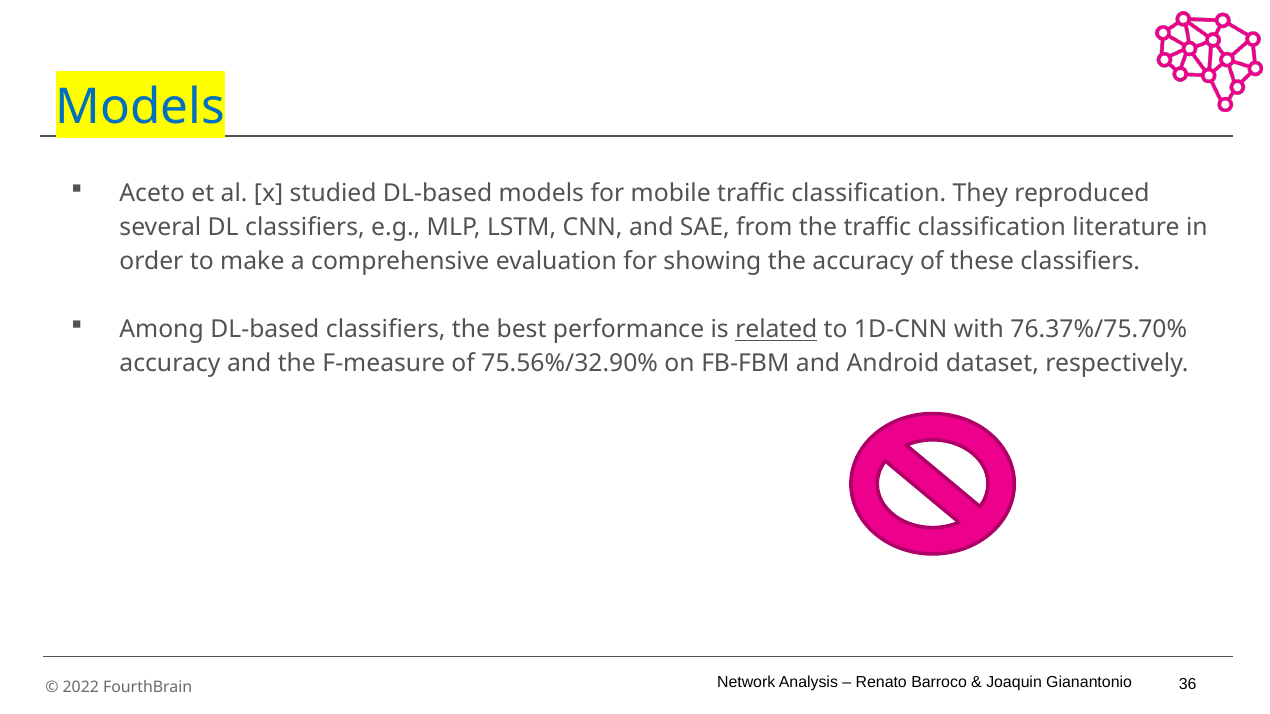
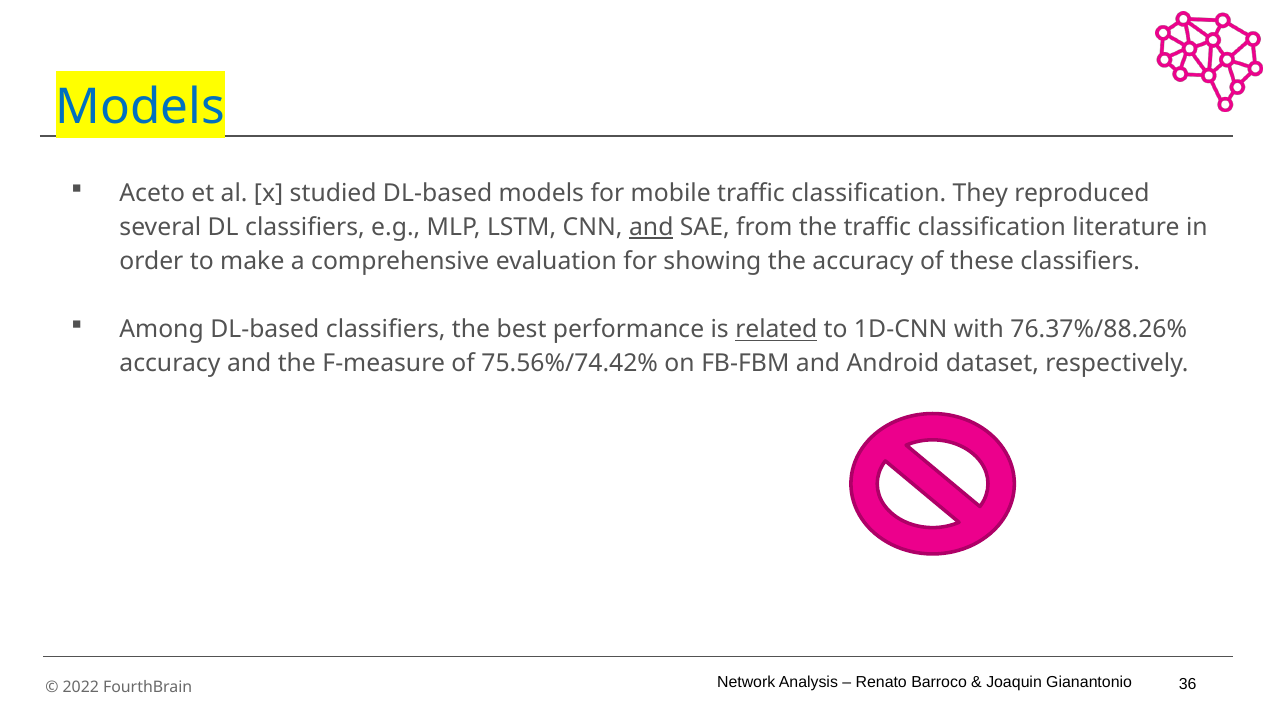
and underline: none -> present (651, 228)
76.37%/75.70%: 76.37%/75.70% -> 76.37%/88.26% (1099, 330)
75.56%/32.90%: 75.56%/32.90% -> 75.56%/74.42% (570, 364)
